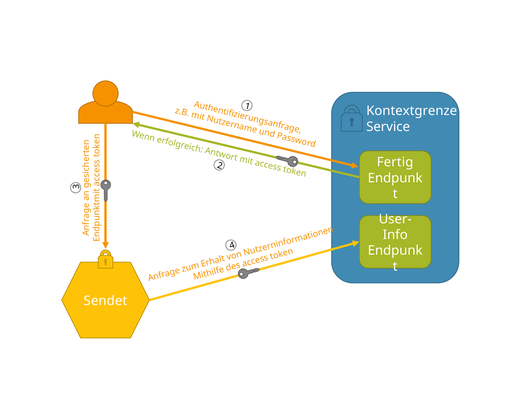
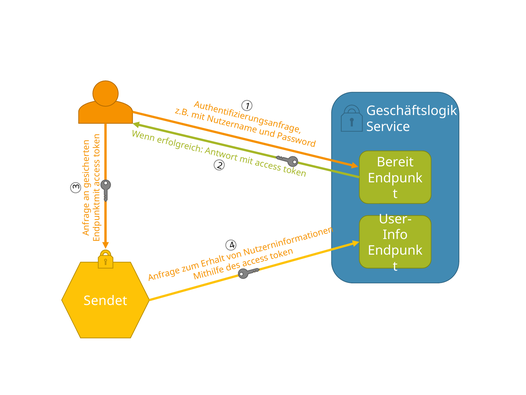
Kontextgrenze: Kontextgrenze -> Geschäftslogik (412, 111)
Fertig: Fertig -> Bereit (395, 162)
